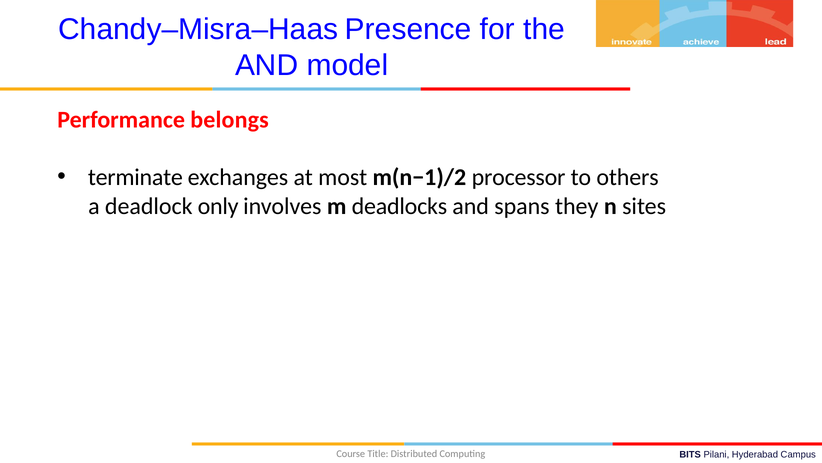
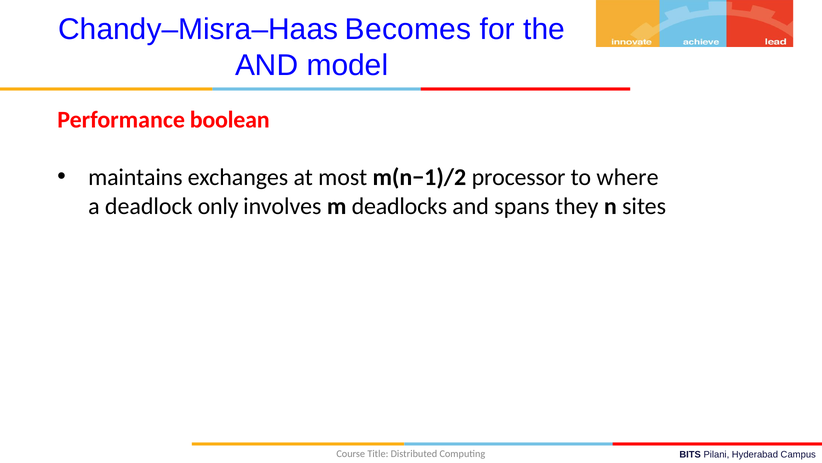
Presence: Presence -> Becomes (408, 29)
belongs: belongs -> boolean (230, 119)
terminate: terminate -> maintains (135, 177)
others: others -> where (628, 177)
